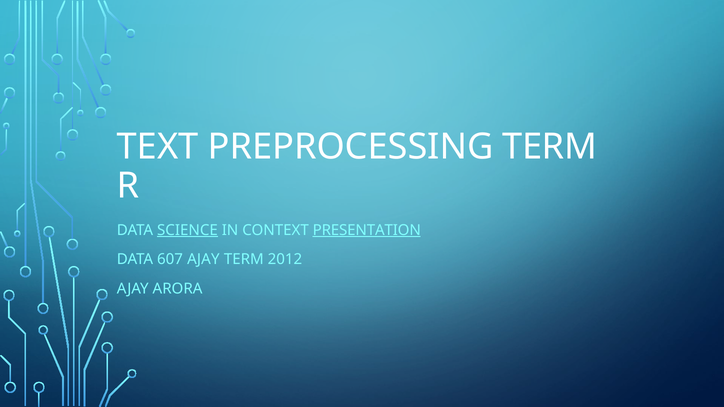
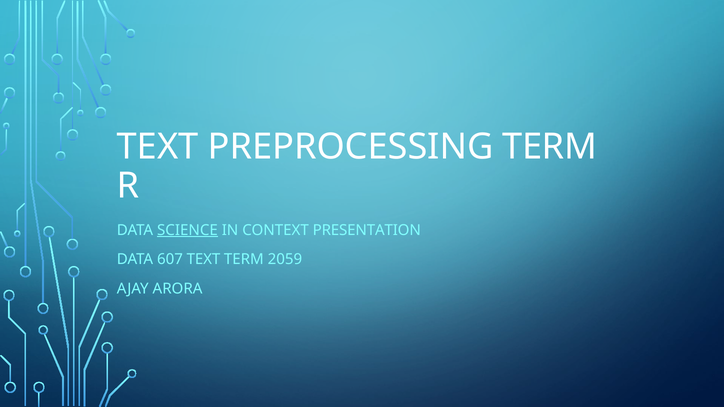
PRESENTATION underline: present -> none (367, 230)
607 AJAY: AJAY -> TEXT (204, 260)
2012: 2012 -> 2059 (285, 260)
